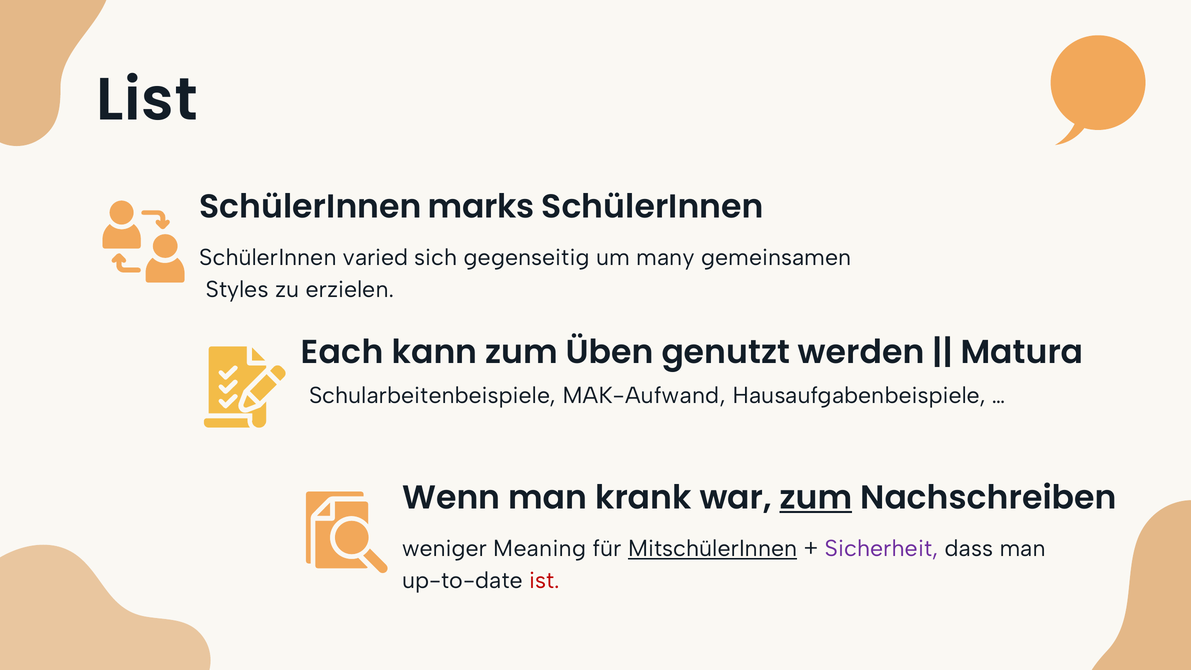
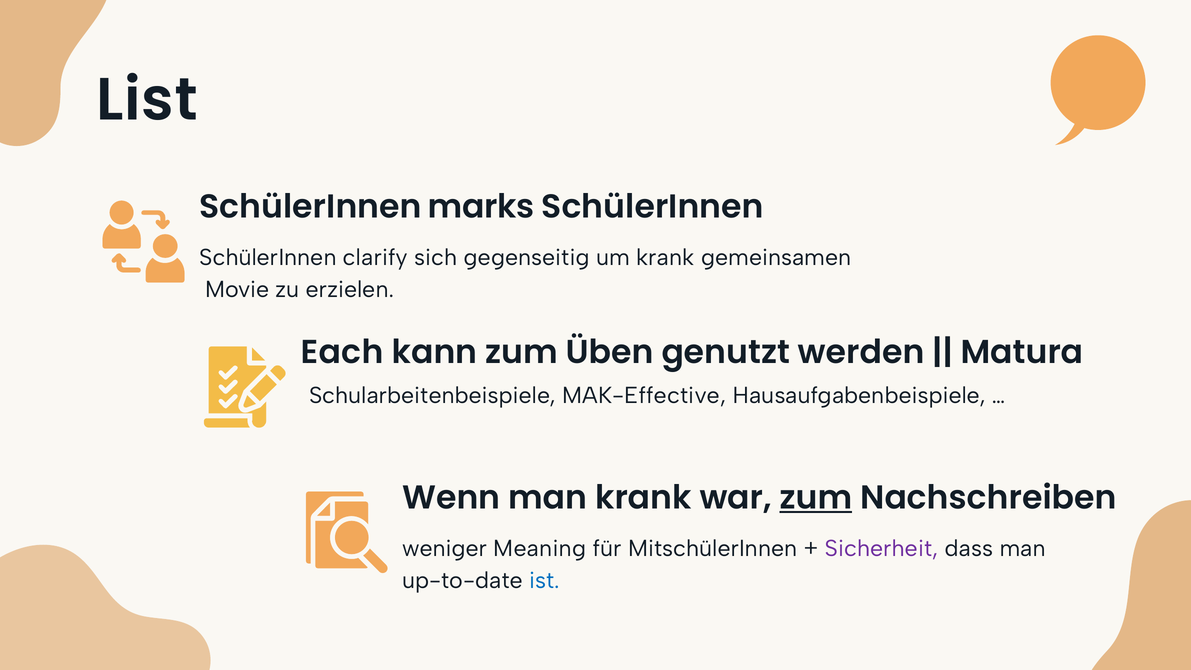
varied: varied -> clarify (375, 258)
um many: many -> krank (665, 258)
Styles: Styles -> Movie (237, 289)
MAK-Aufwand: MAK-Aufwand -> MAK-Effective (644, 395)
MitschülerInnen underline: present -> none (713, 549)
ist colour: red -> blue (545, 581)
